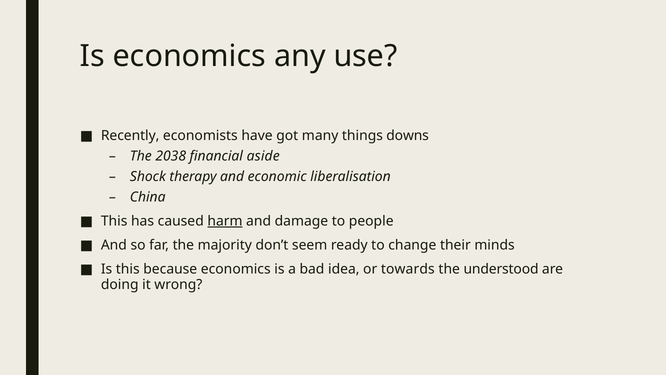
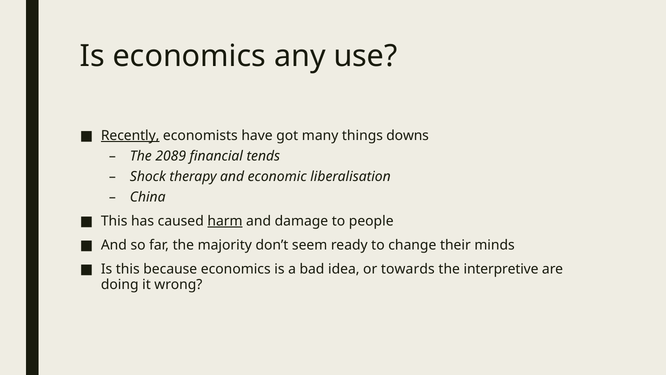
Recently underline: none -> present (130, 135)
2038: 2038 -> 2089 (171, 156)
aside: aside -> tends (263, 156)
understood: understood -> interpretive (501, 269)
